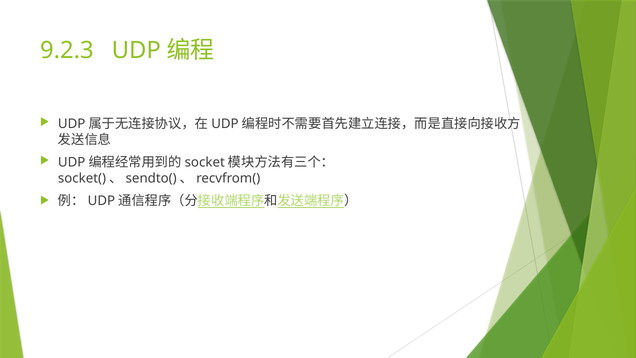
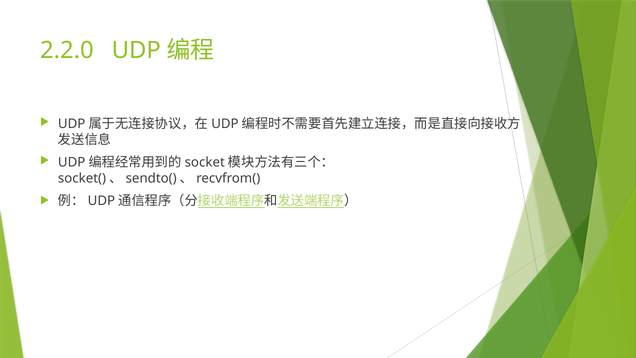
9.2.3: 9.2.3 -> 2.2.0 (67, 50)
